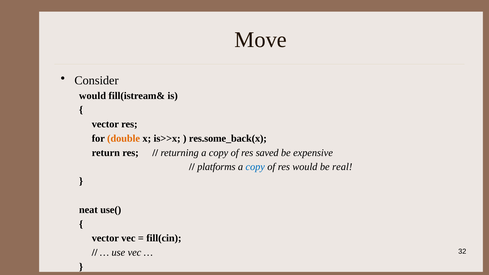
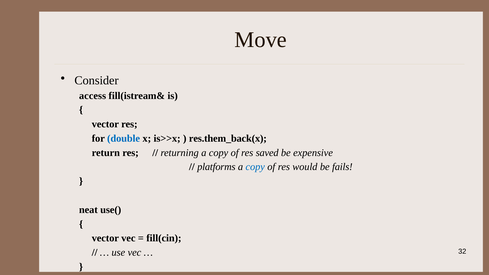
would: would -> access (93, 96)
double colour: orange -> blue (124, 138)
res.some_back(x: res.some_back(x -> res.them_back(x (228, 138)
real: real -> fails (342, 167)
